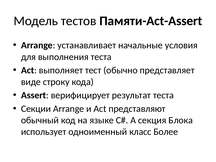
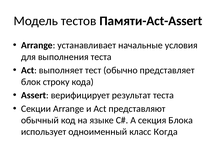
виде: виде -> блок (31, 82)
Более: Более -> Когда (166, 132)
